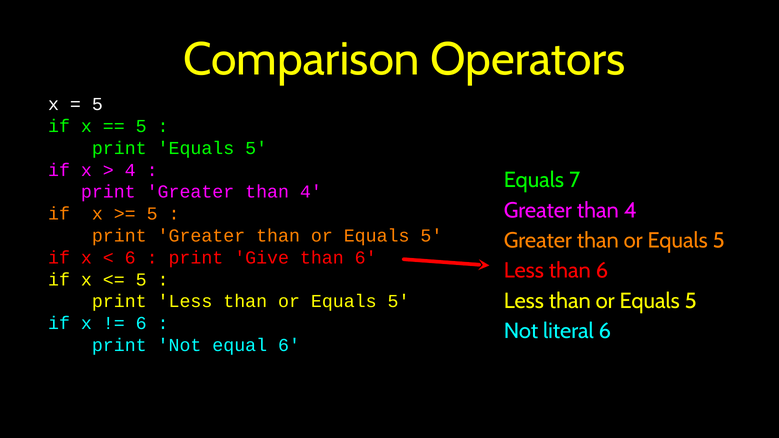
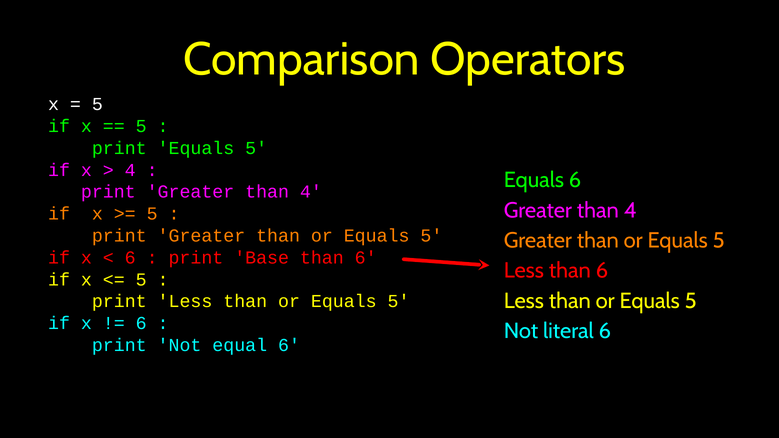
Equals 7: 7 -> 6 (575, 180)
Give: Give -> Base (262, 258)
